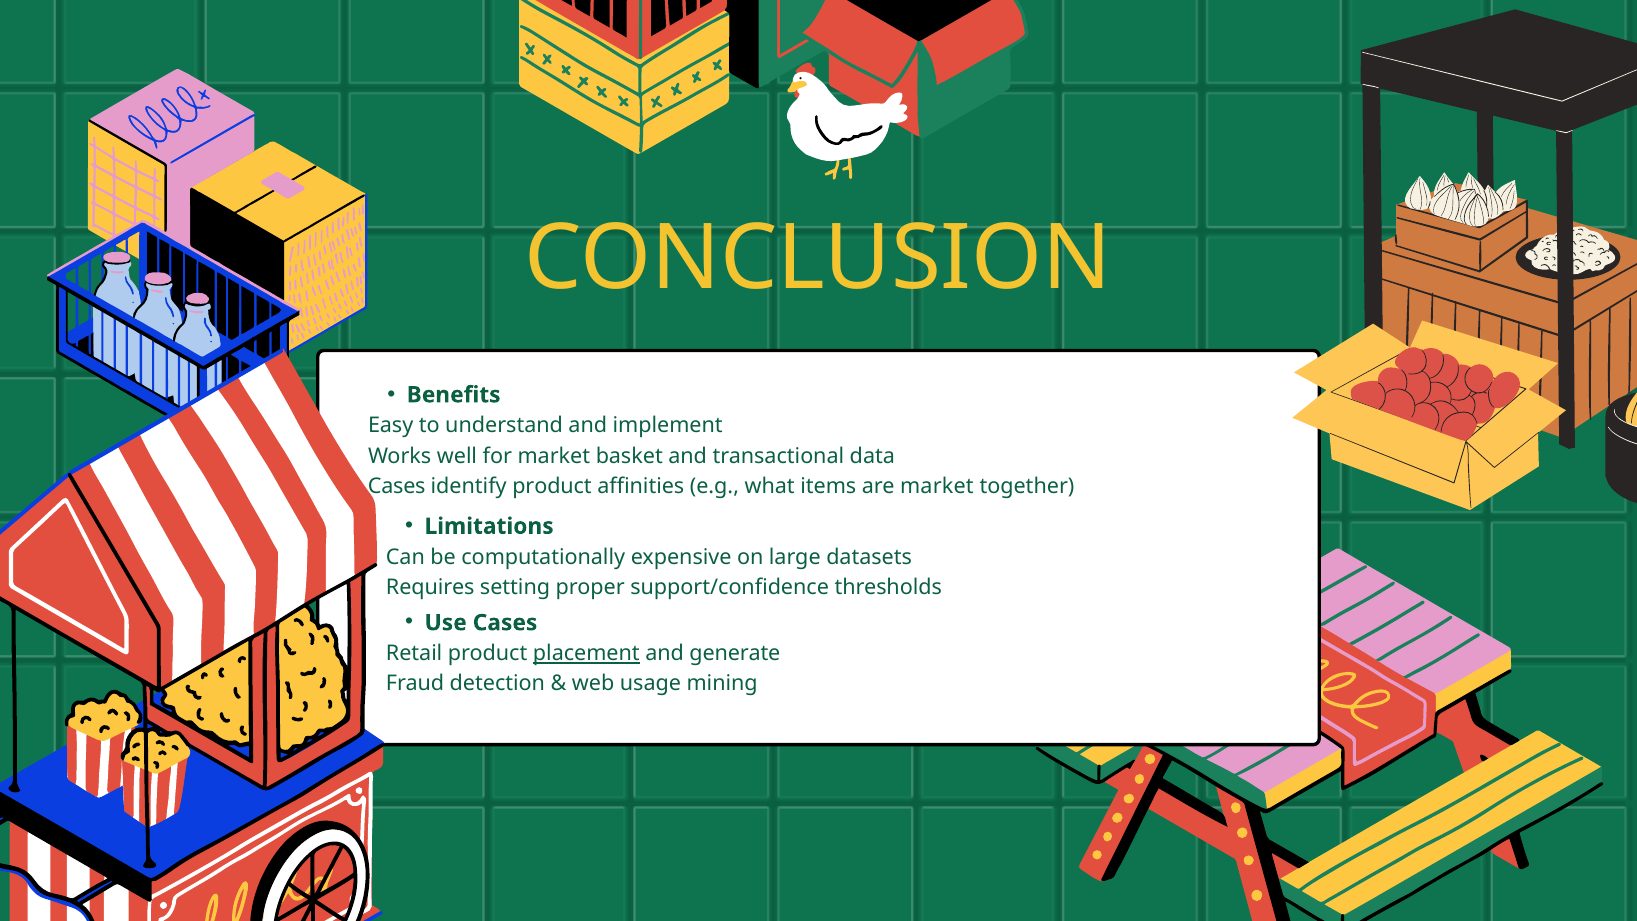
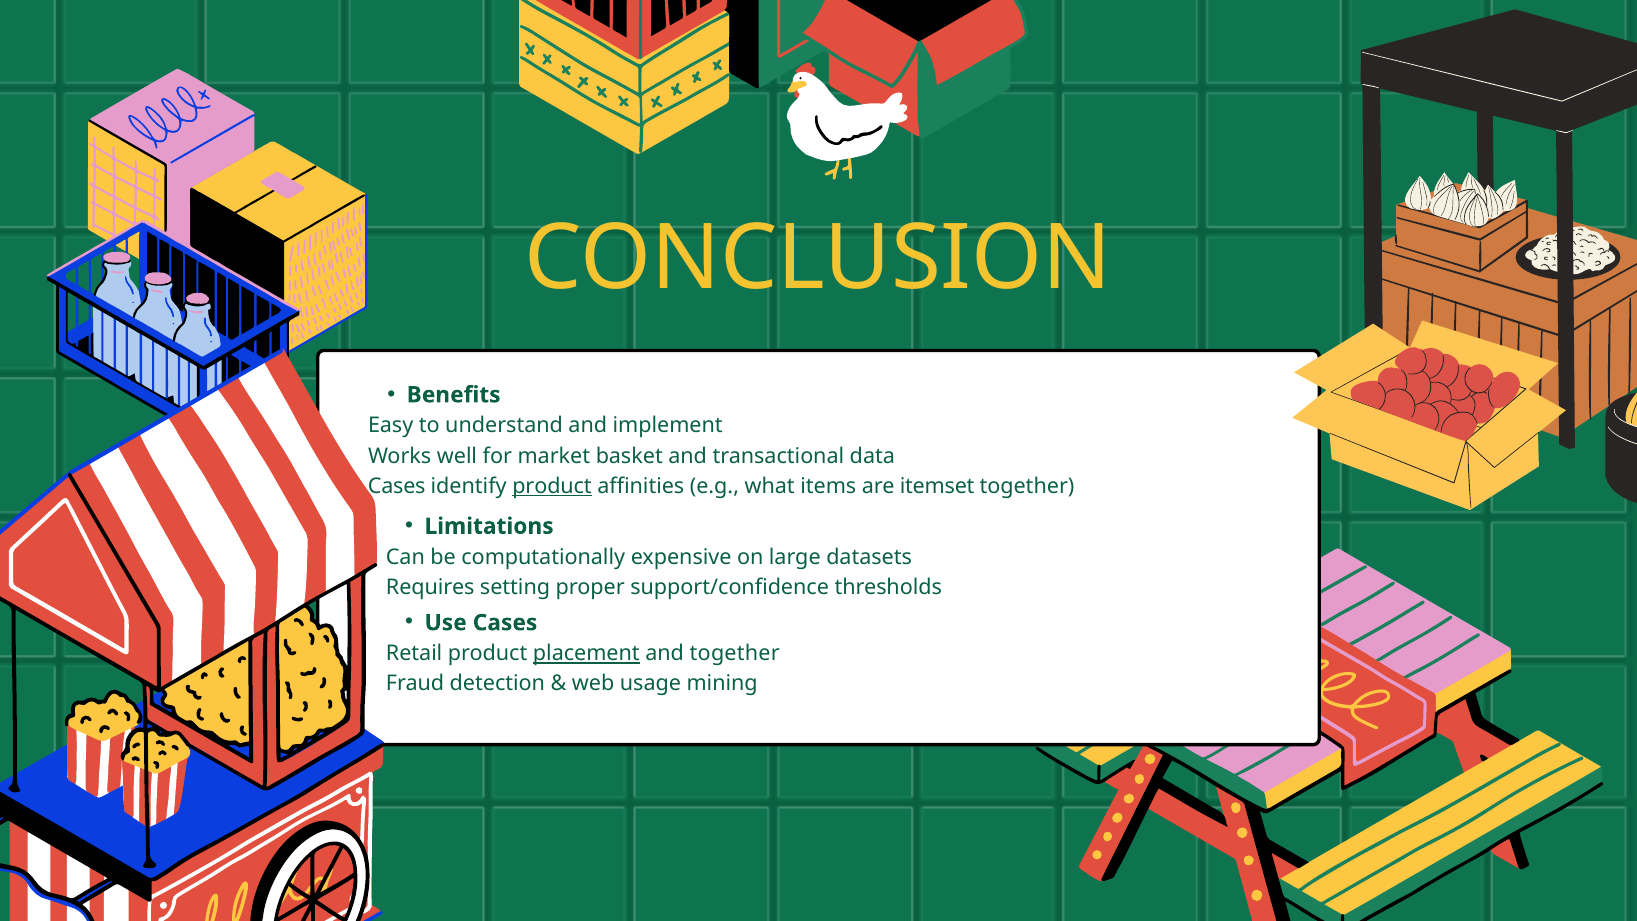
product underline: none -> present (552, 486)
are market: market -> itemset (937, 486)
and generate: generate -> together (735, 653)
